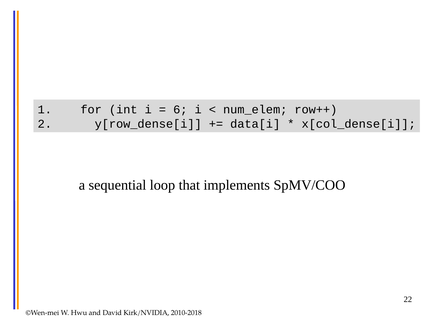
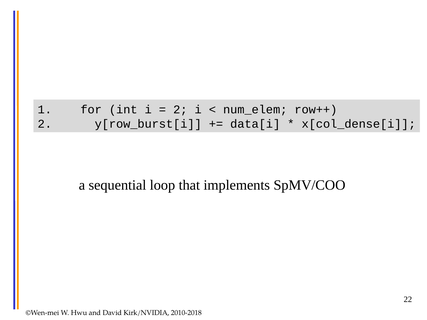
6: 6 -> 2 (180, 110)
y[row_dense[i: y[row_dense[i -> y[row_burst[i (148, 124)
